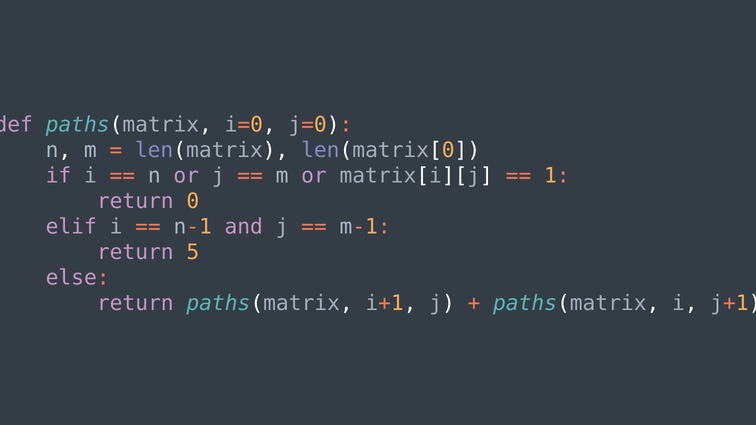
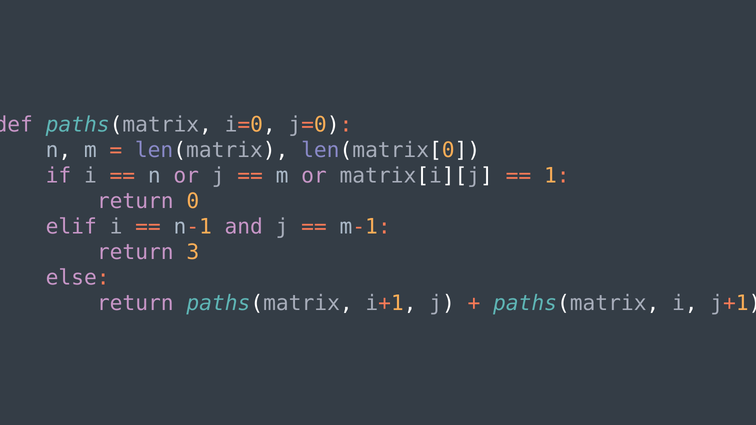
5: 5 -> 3 (193, 252)
